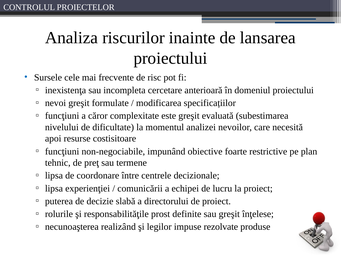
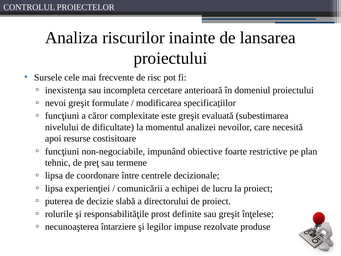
realizând: realizând -> întarziere (118, 227)
